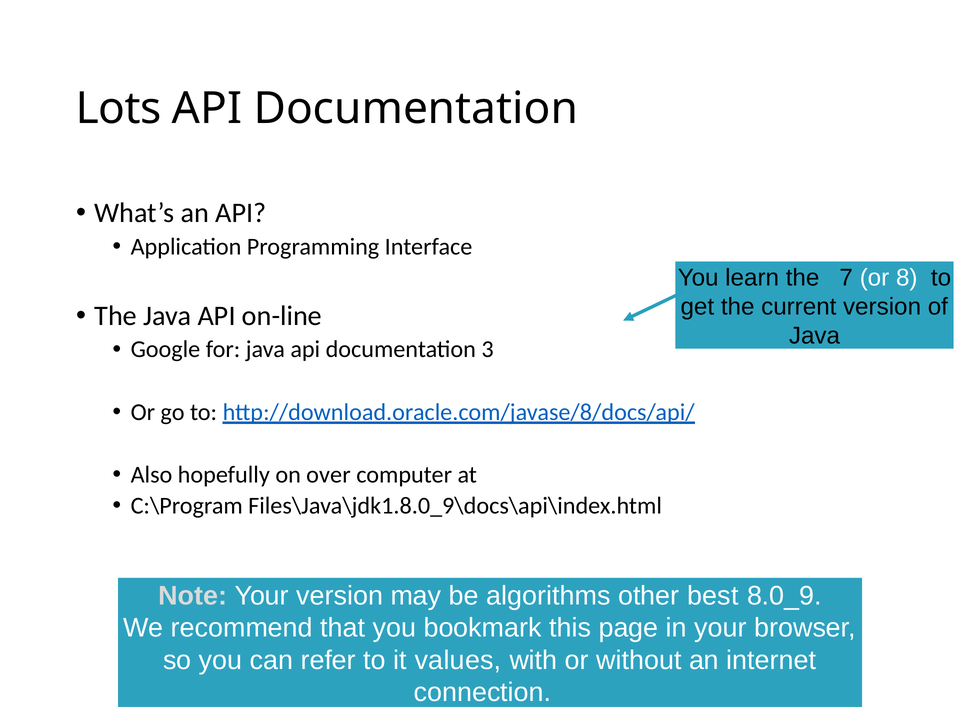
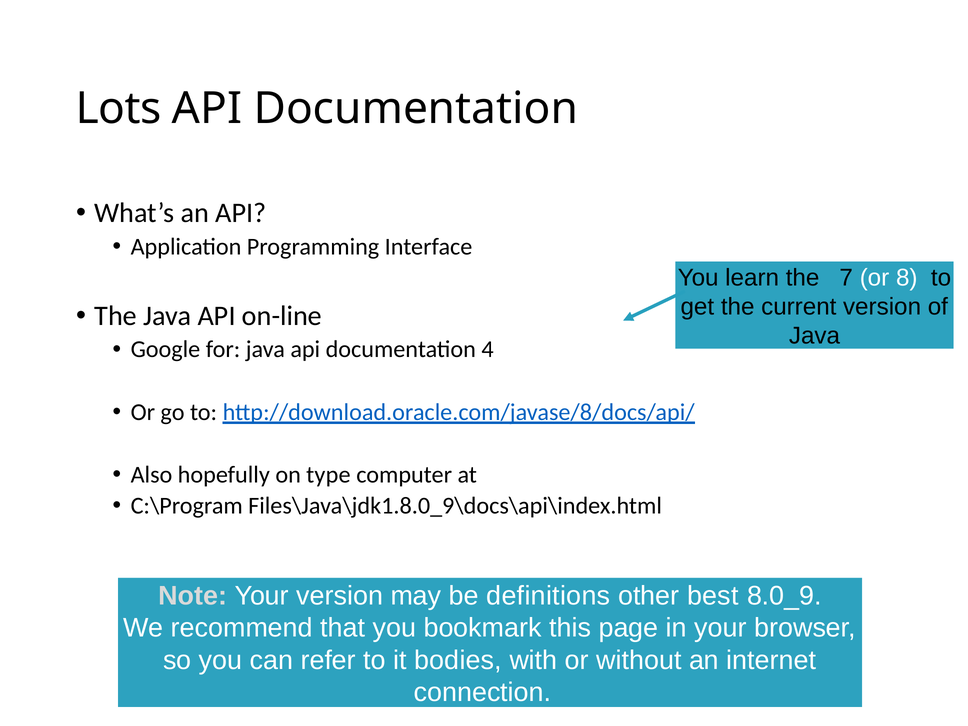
3: 3 -> 4 (488, 349)
over: over -> type (328, 475)
algorithms: algorithms -> definitions (548, 596)
values: values -> bodies (458, 660)
